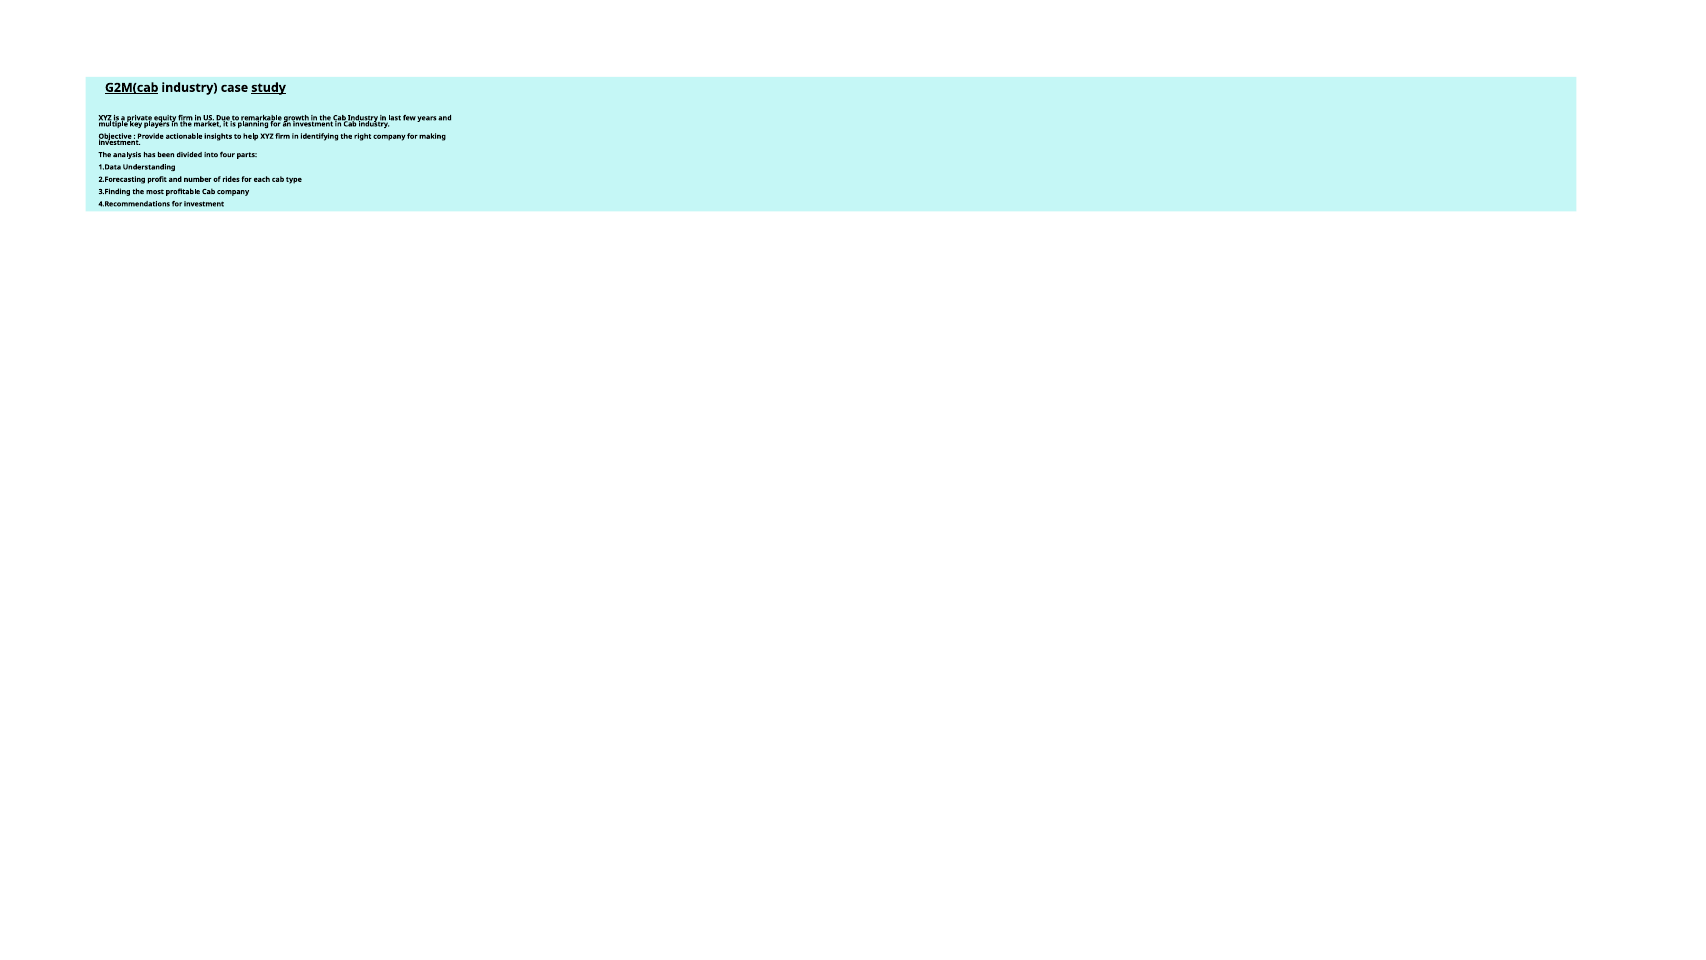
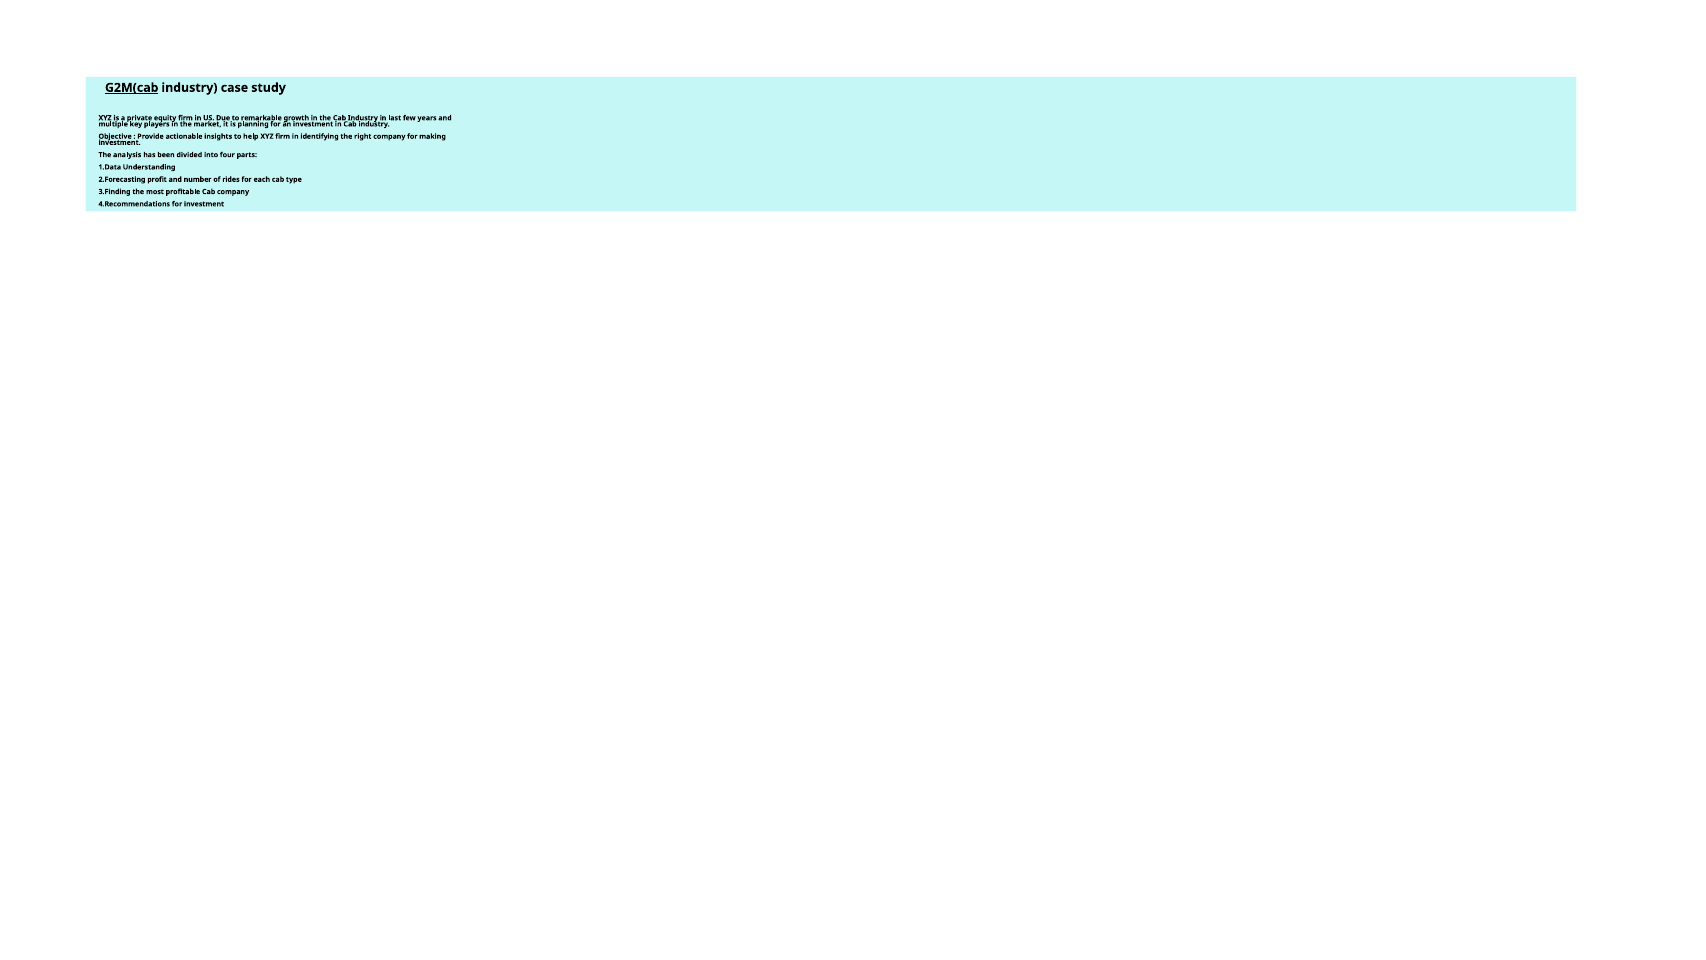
study underline: present -> none (268, 88)
